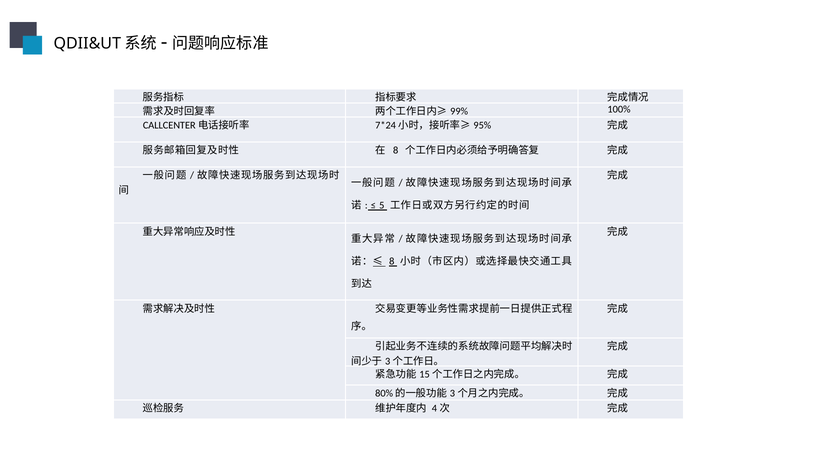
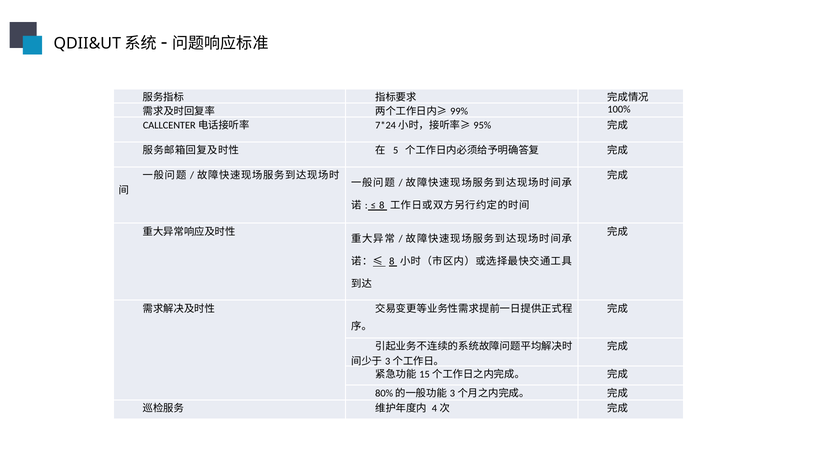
8: 8 -> 5 (396, 150)
5: 5 -> 8 (382, 205)
